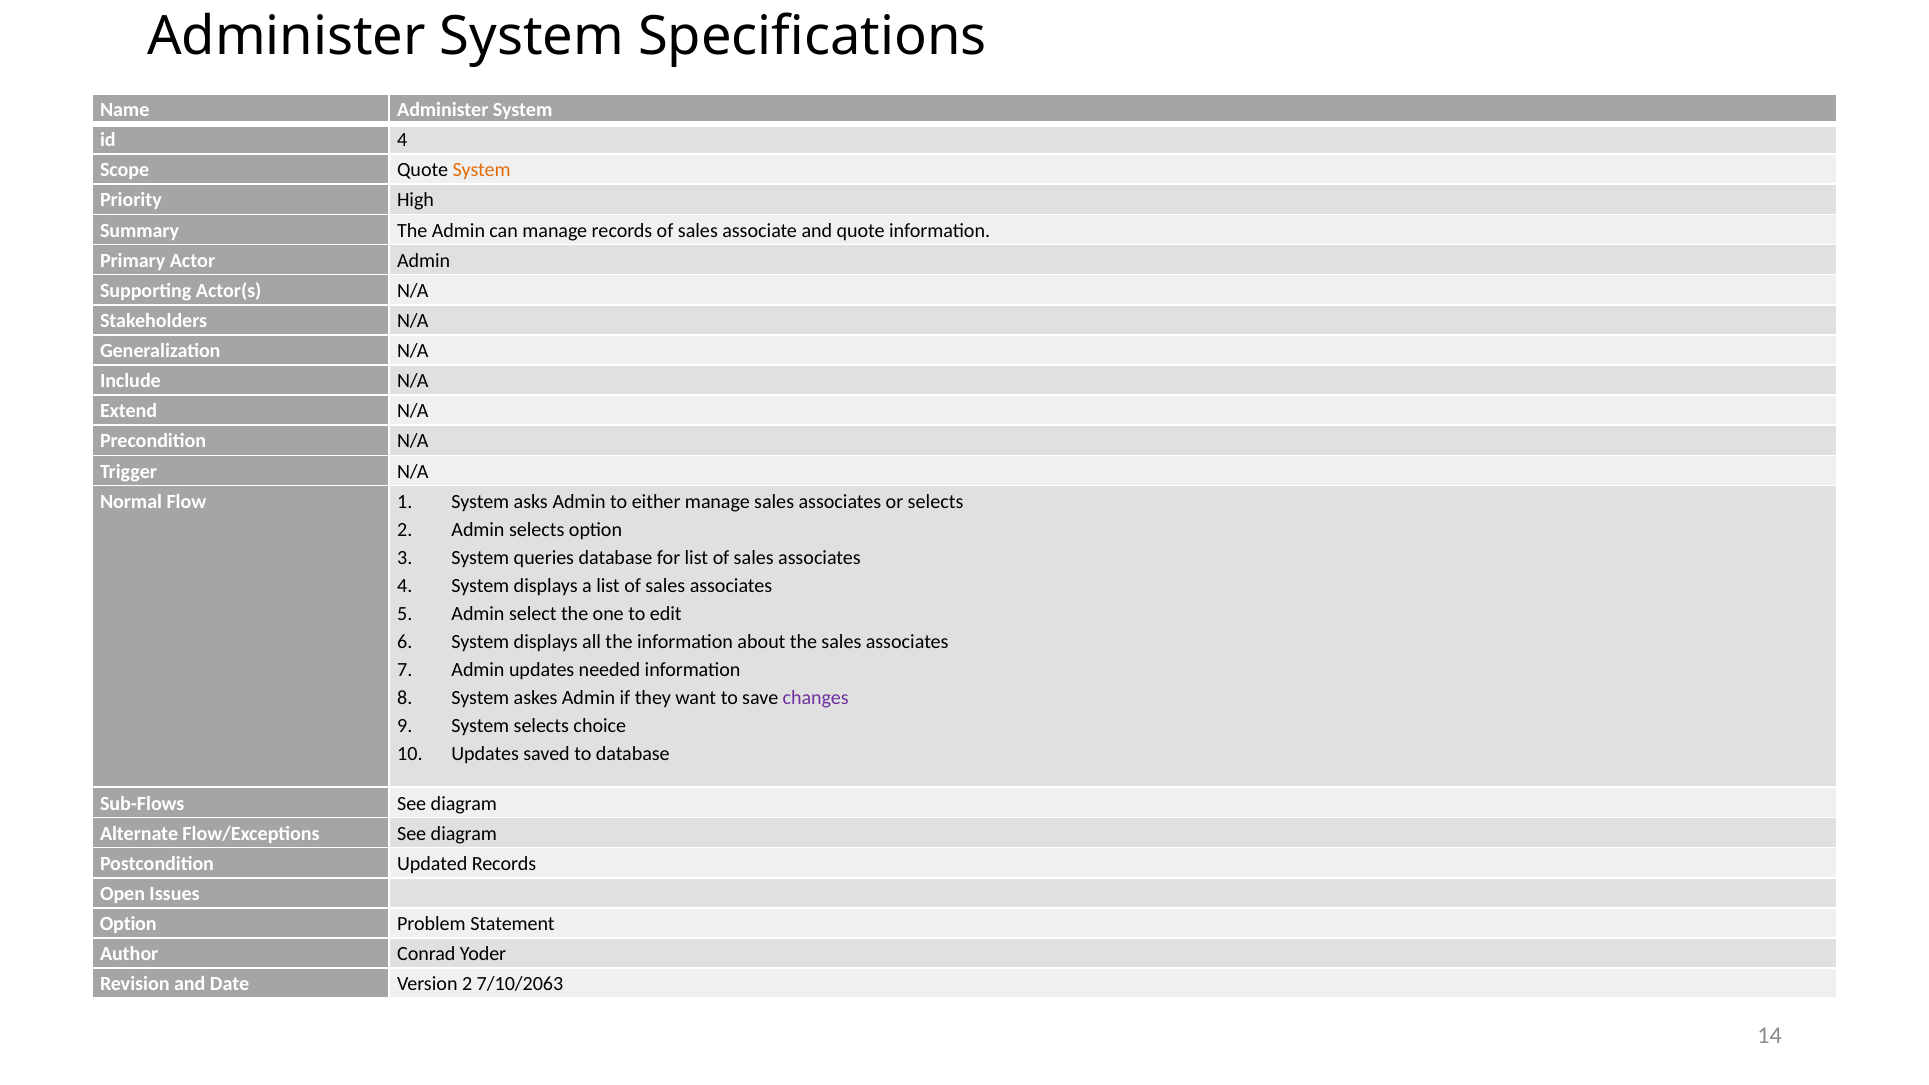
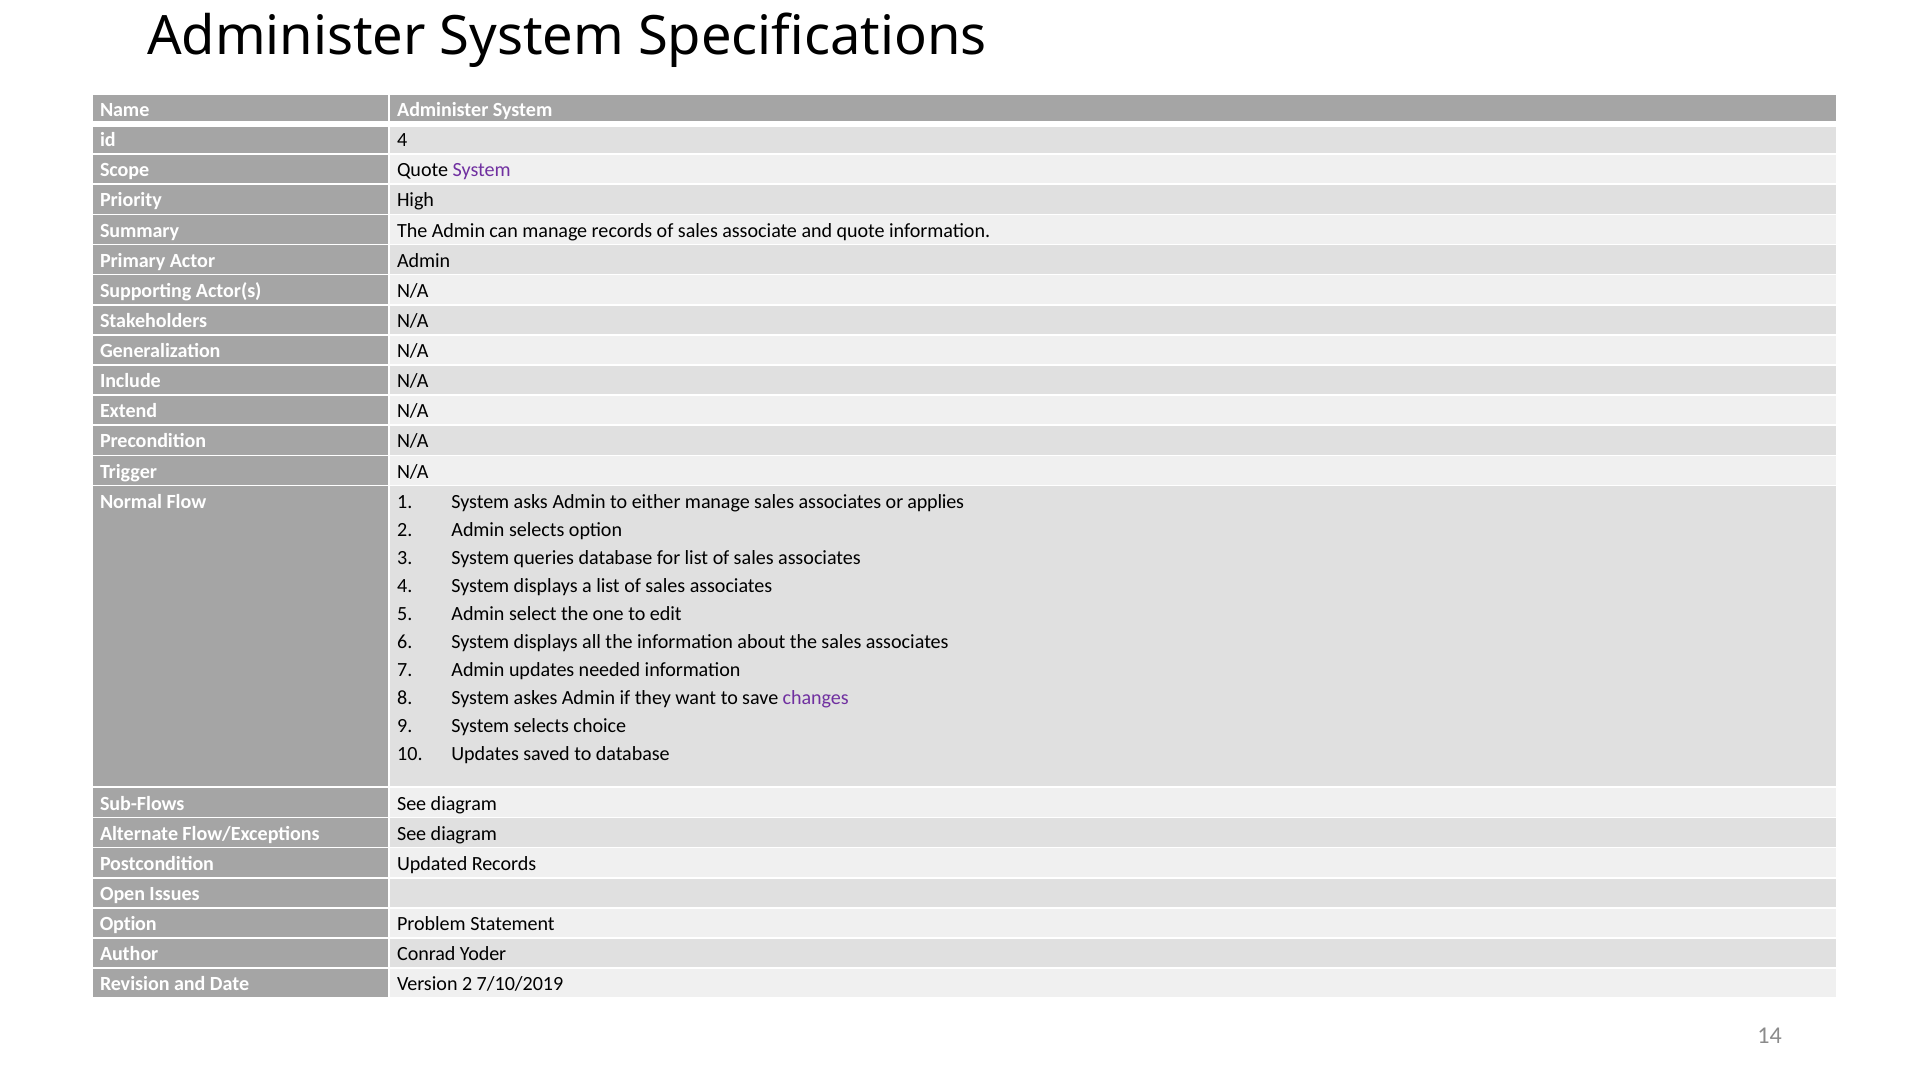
System colour: orange -> purple (482, 170)
or selects: selects -> applies (936, 502)
7/10/2063: 7/10/2063 -> 7/10/2019 (520, 984)
